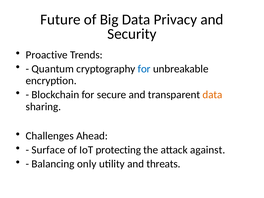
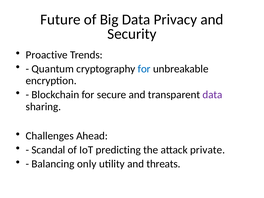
data colour: orange -> purple (213, 95)
Surface: Surface -> Scandal (48, 150)
protecting: protecting -> predicting (118, 150)
against: against -> private (208, 150)
